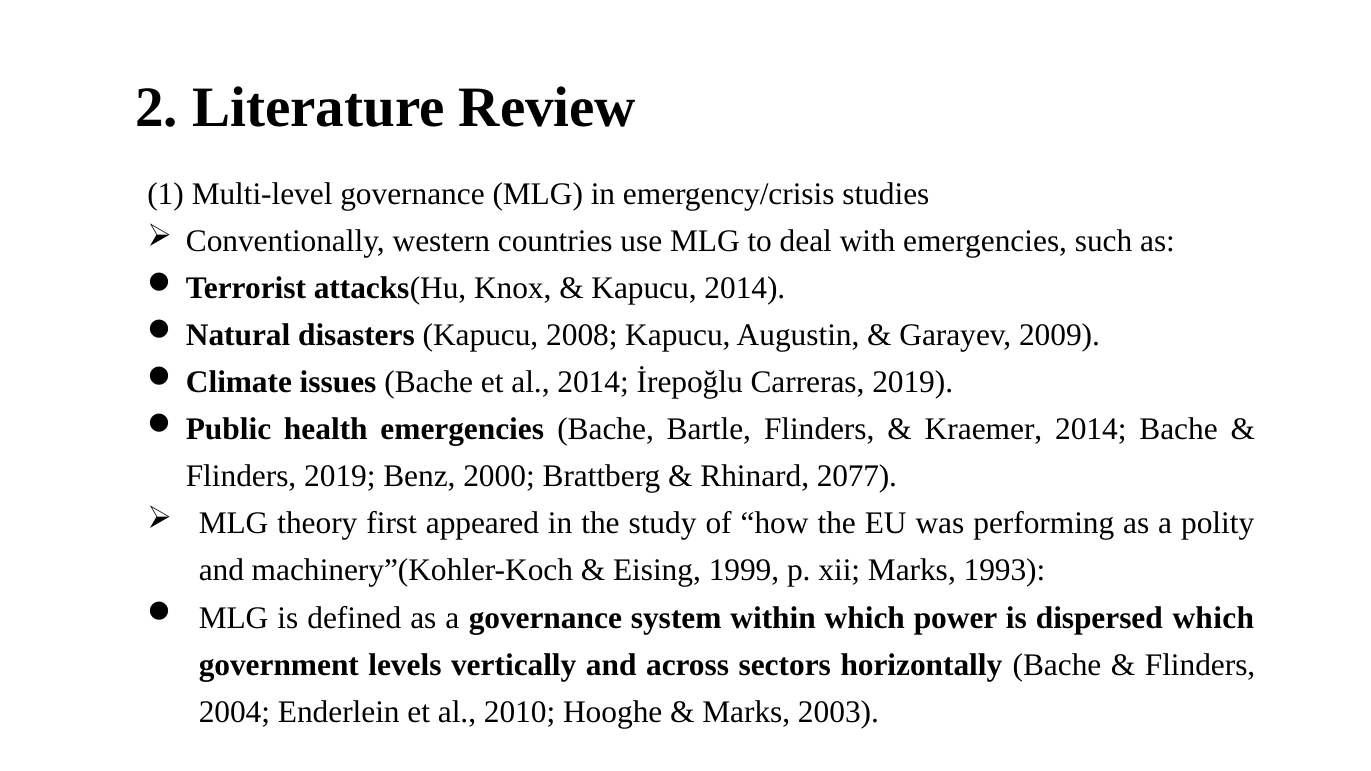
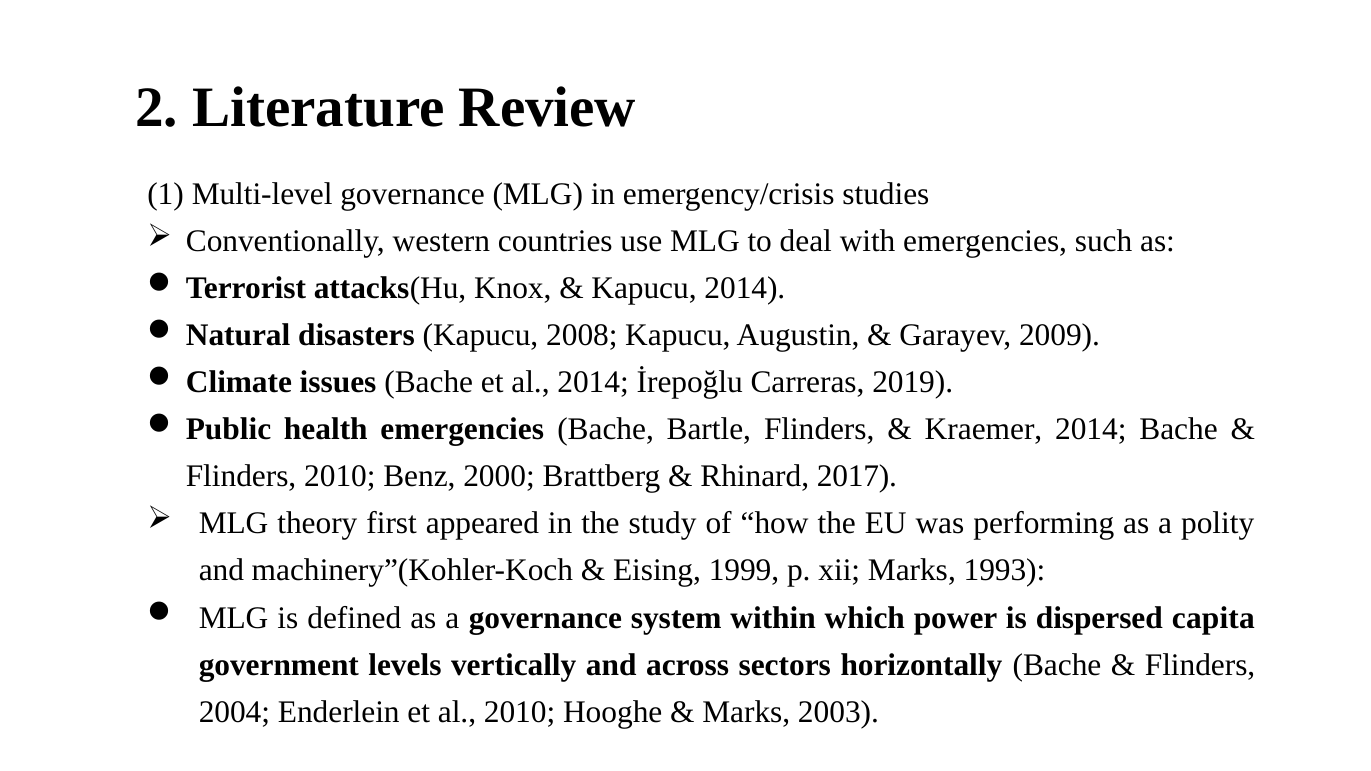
Flinders 2019: 2019 -> 2010 (340, 477)
2077: 2077 -> 2017 (857, 477)
dispersed which: which -> capita (1213, 618)
